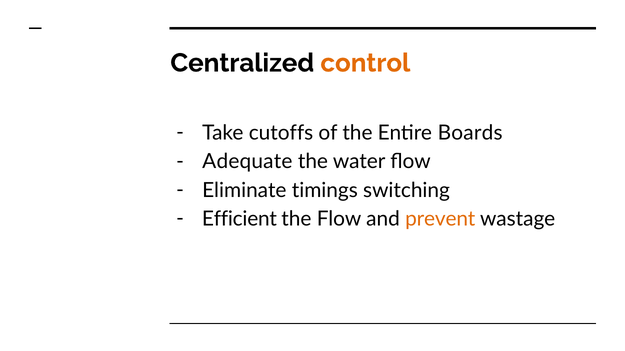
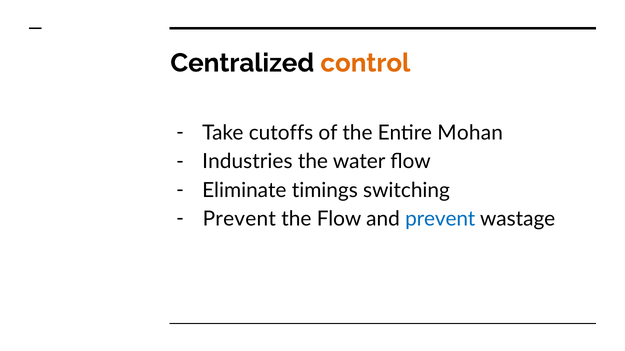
Boards: Boards -> Mohan (470, 133)
Adequate: Adequate -> Industries (247, 162)
Efficient: Efficient -> Prevent (239, 219)
prevent colour: orange -> blue (440, 219)
